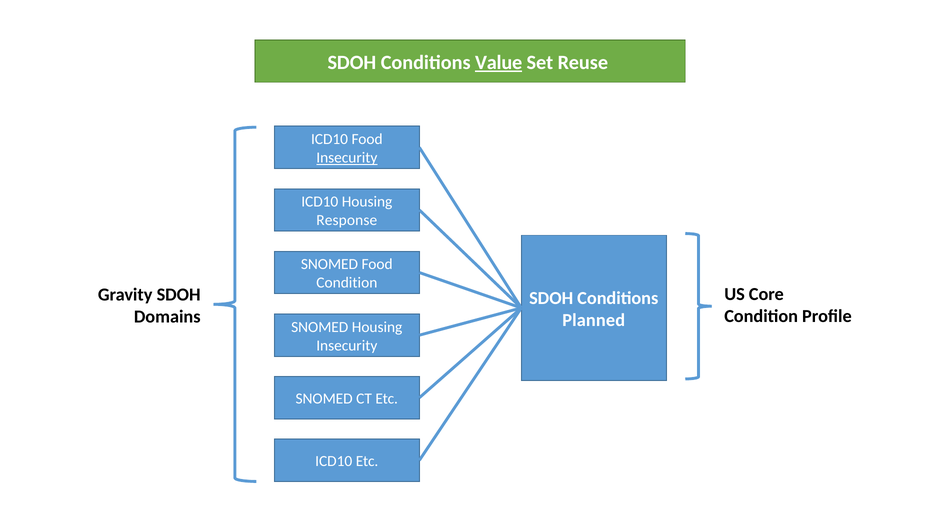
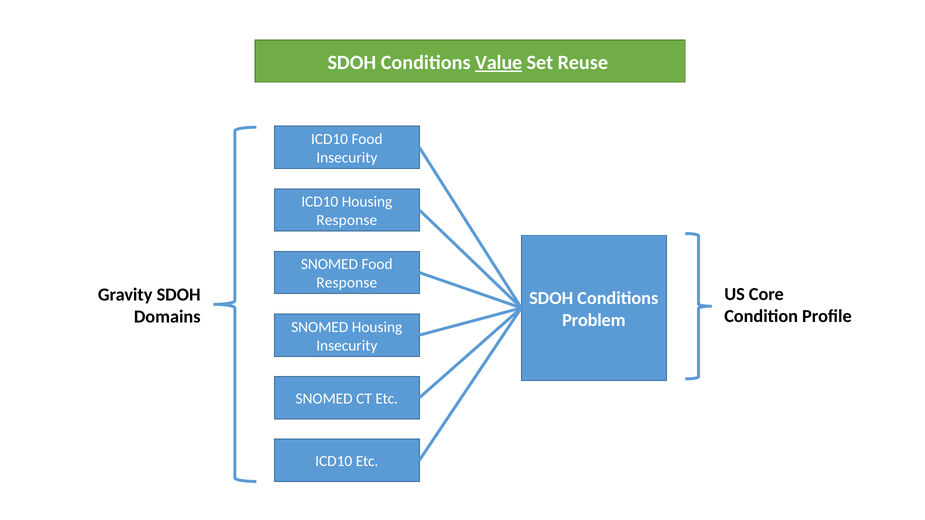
Insecurity underline: present -> none (347, 158)
Condition: Condition -> Response (347, 283)
Planned: Planned -> Problem (594, 320)
